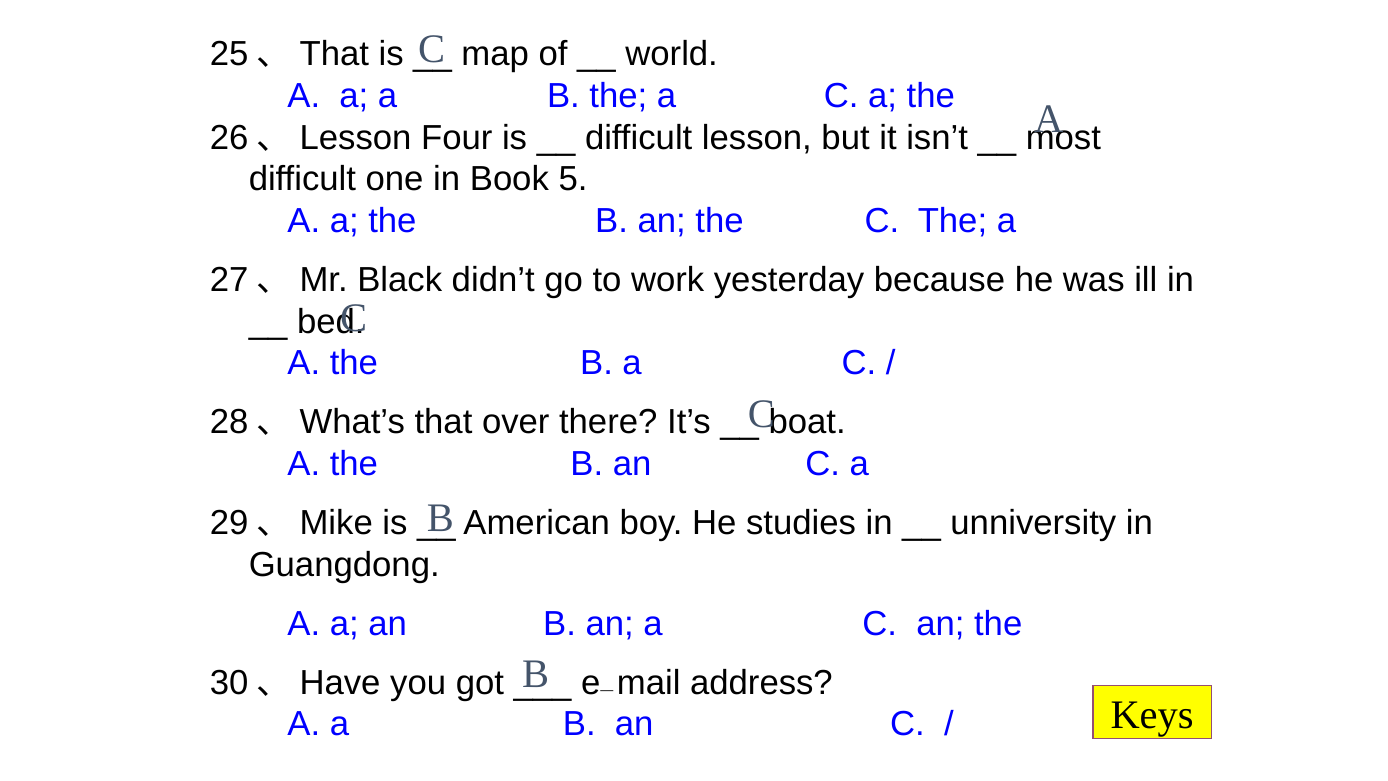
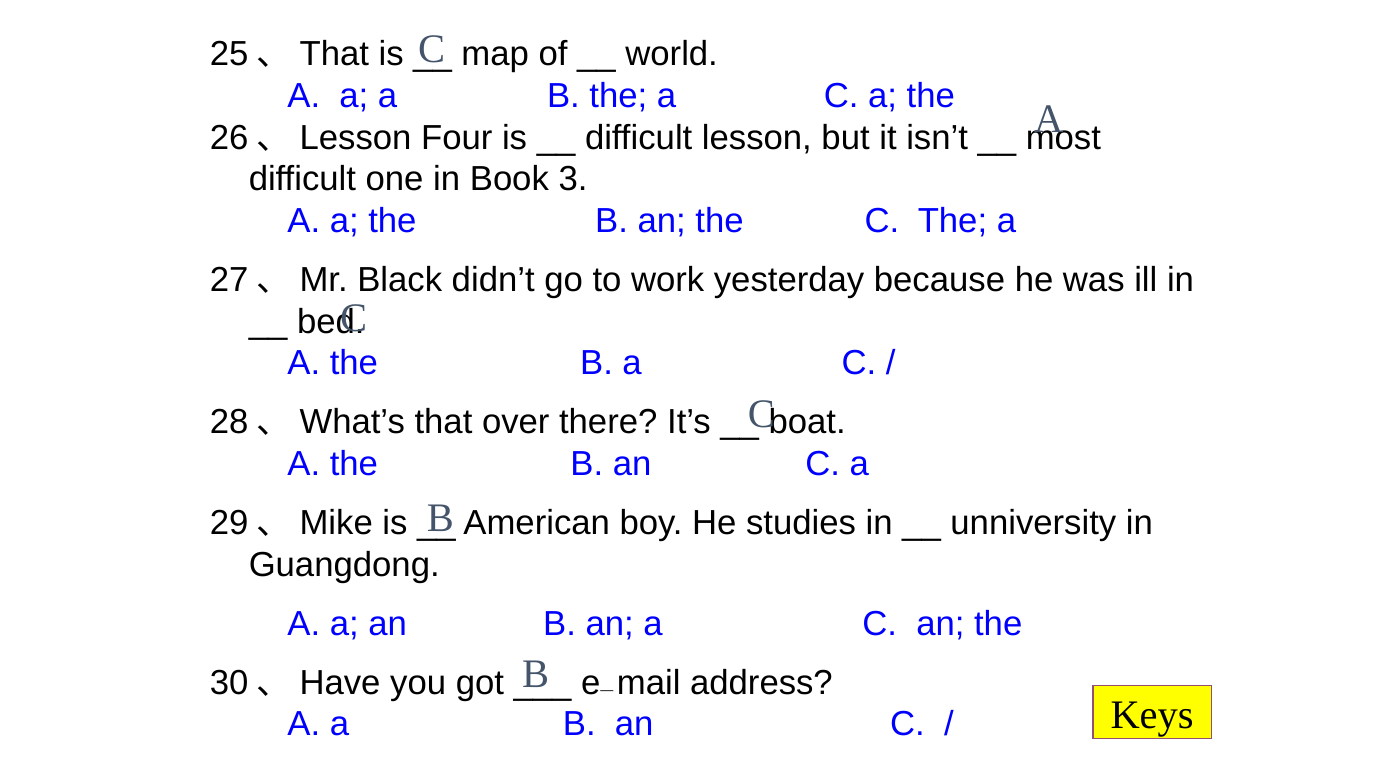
5: 5 -> 3 (573, 179)
